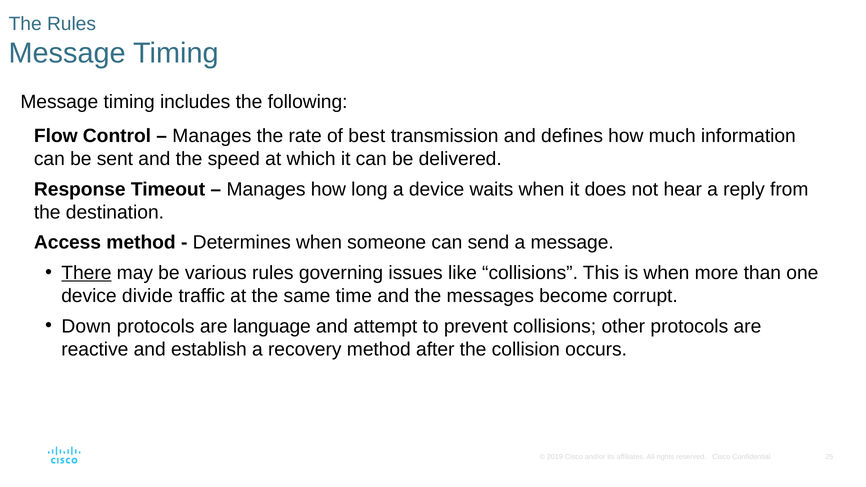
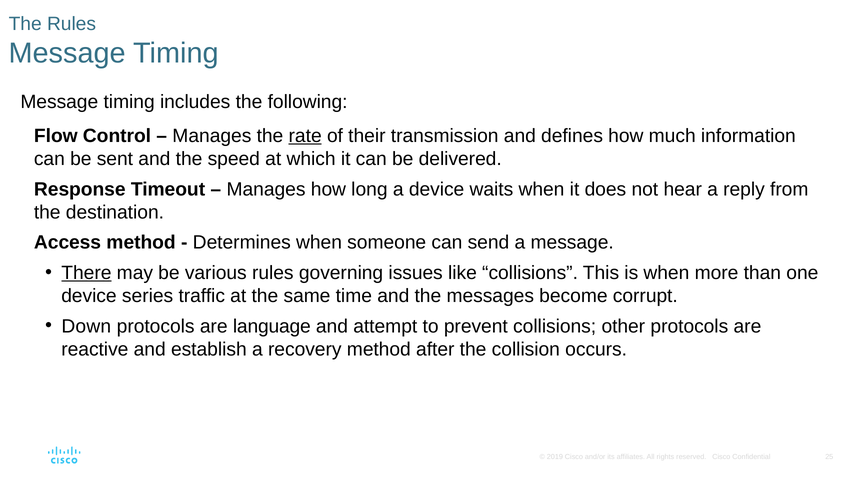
rate underline: none -> present (305, 136)
best: best -> their (367, 136)
divide: divide -> series (148, 296)
